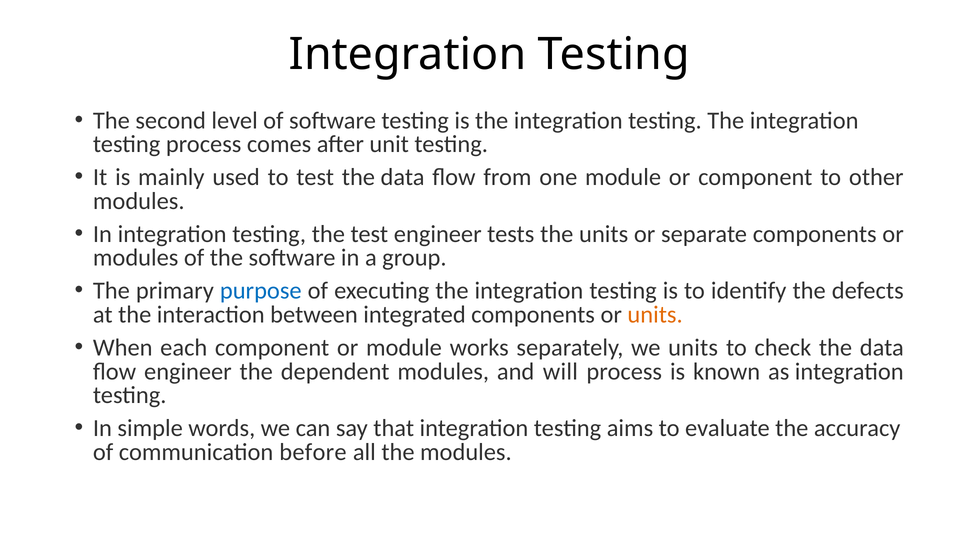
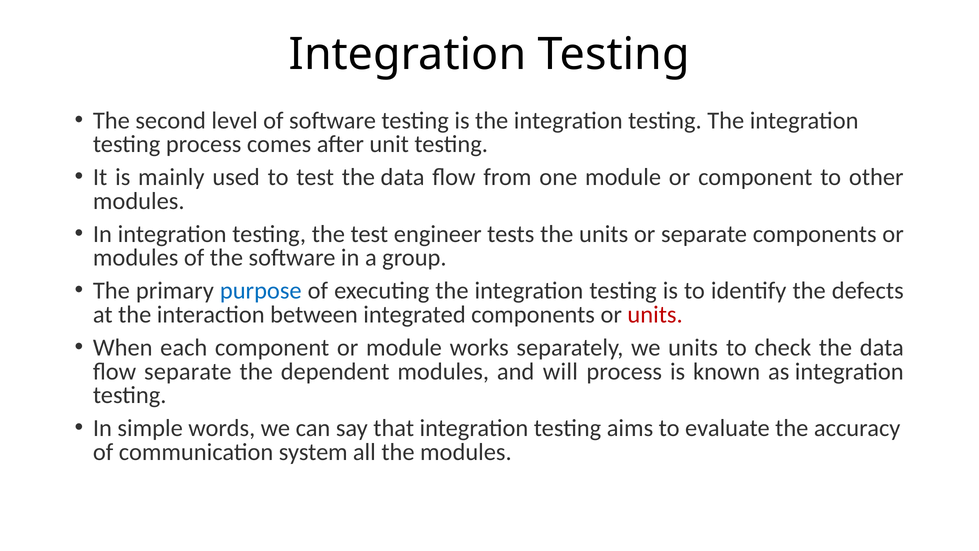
units colour: orange -> red (655, 314)
flow engineer: engineer -> separate (188, 371)
before: before -> system (313, 452)
